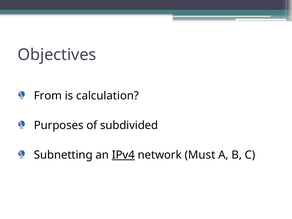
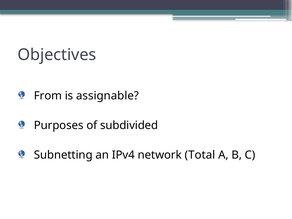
calculation: calculation -> assignable (107, 96)
IPv4 underline: present -> none (123, 155)
Must: Must -> Total (200, 155)
